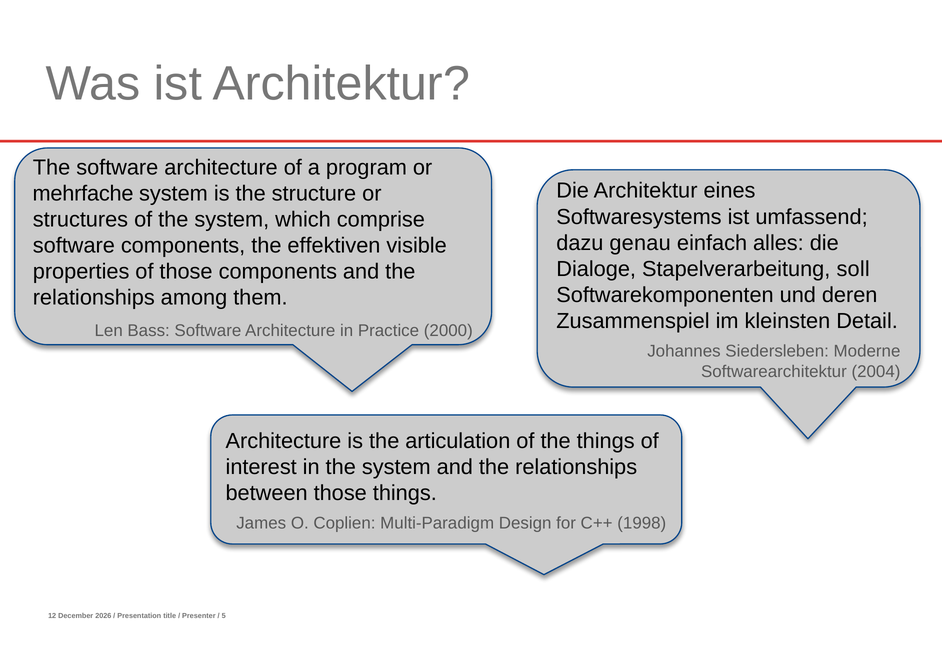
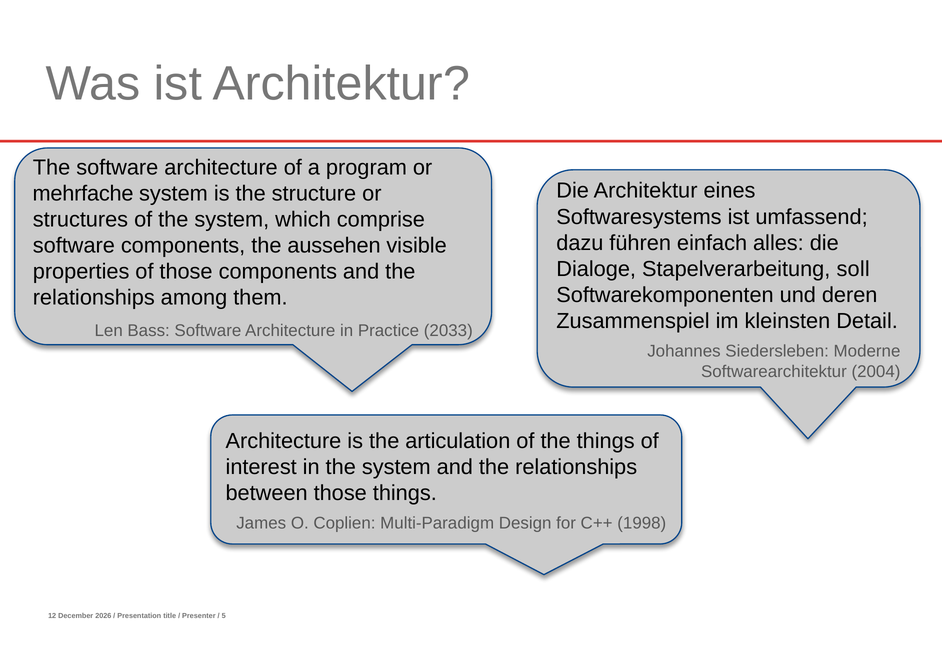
genau: genau -> führen (640, 243)
effektiven: effektiven -> aussehen (334, 246)
2000: 2000 -> 2033 (448, 331)
